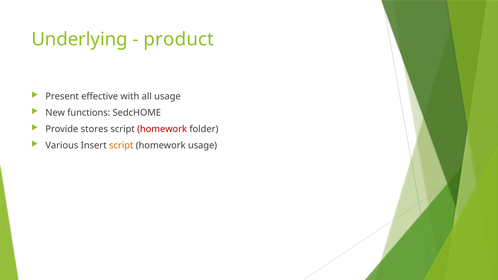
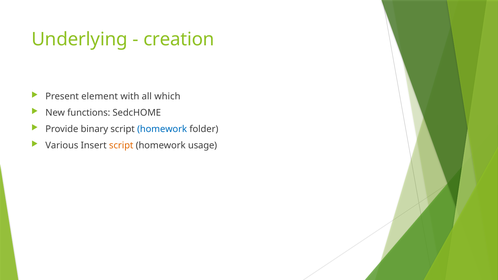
product: product -> creation (179, 39)
effective: effective -> element (100, 96)
all usage: usage -> which (167, 96)
stores: stores -> binary (94, 129)
homework colour: red -> blue (162, 129)
